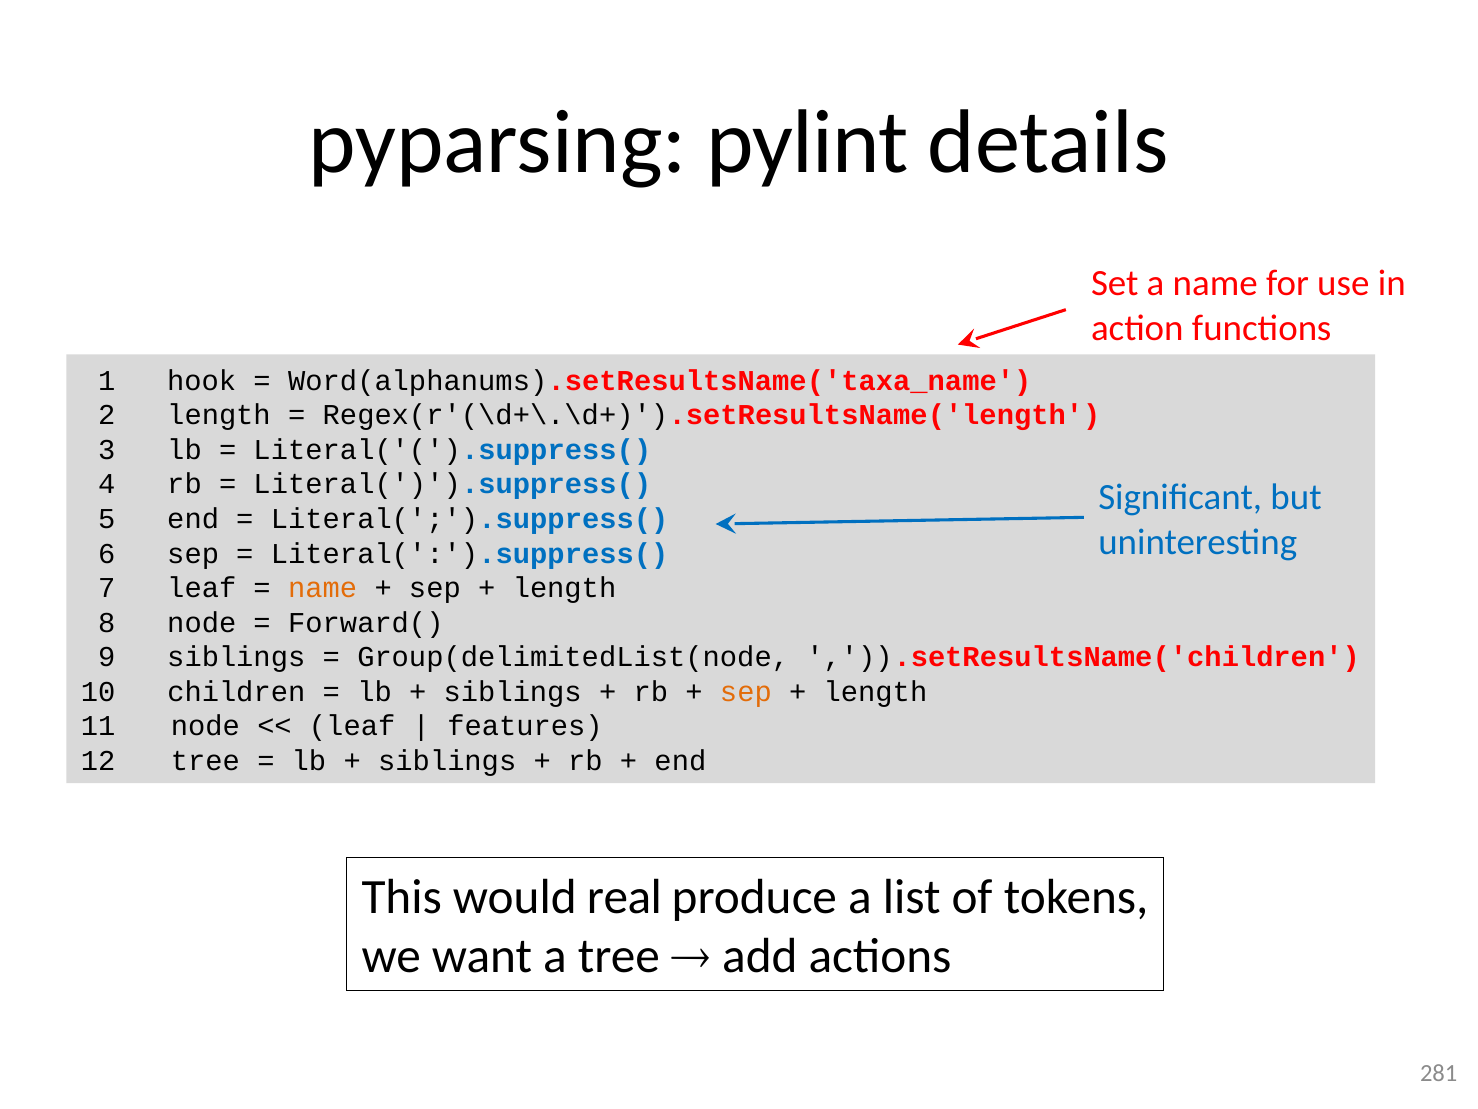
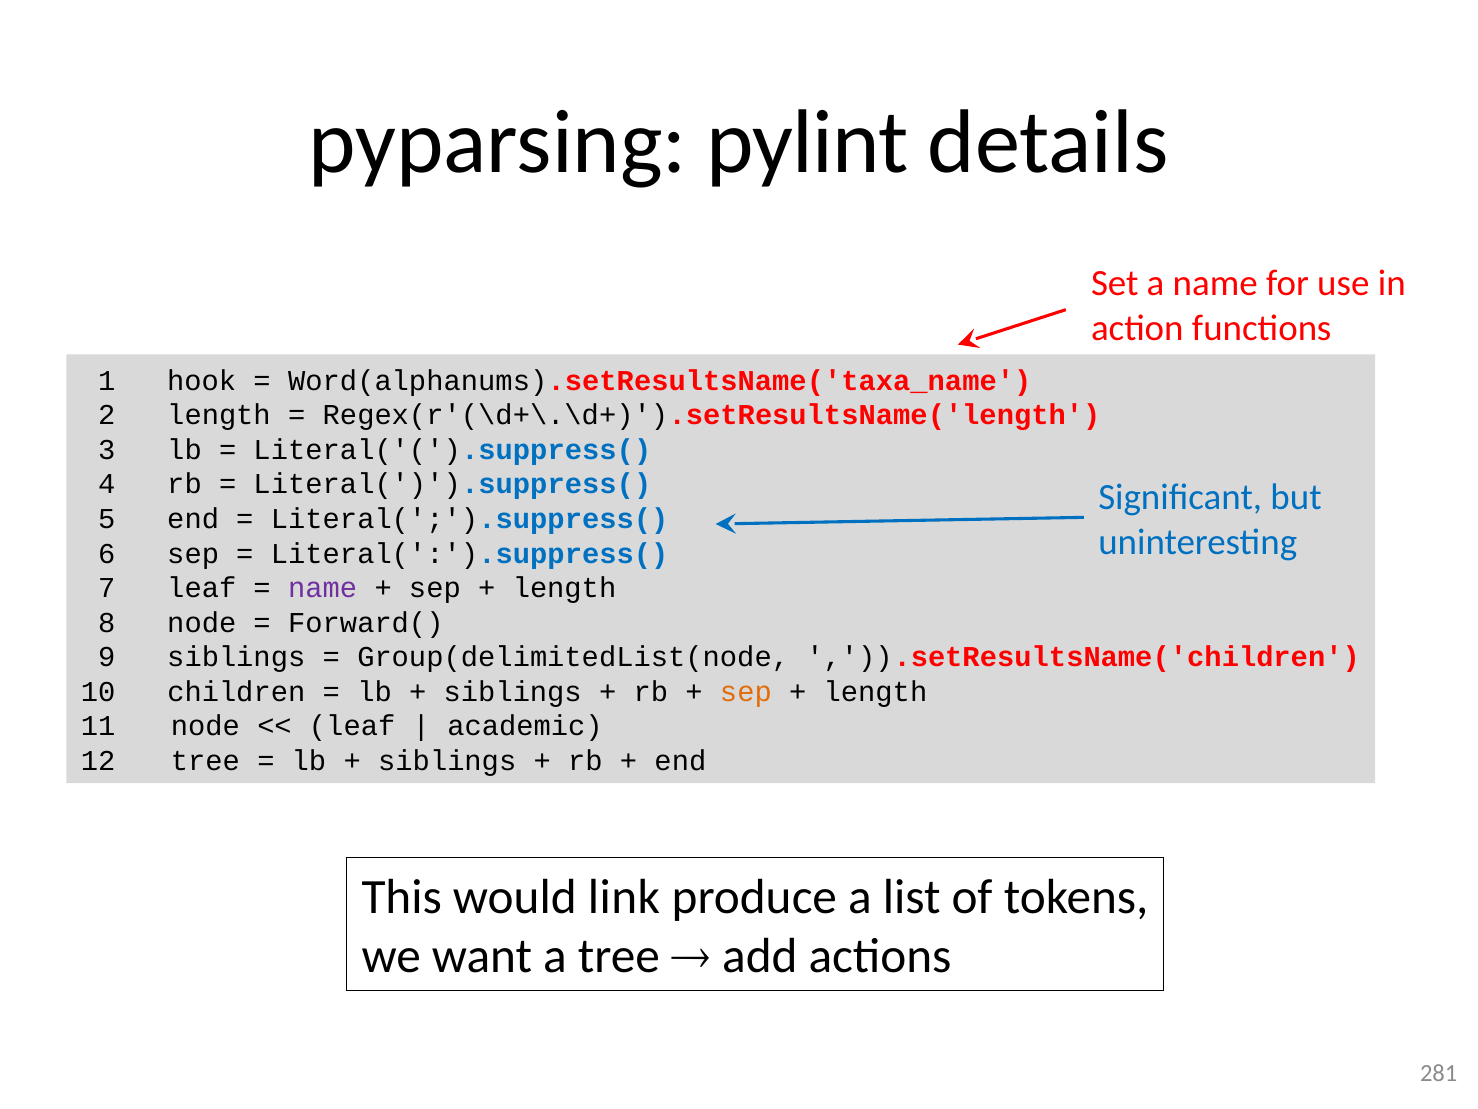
name colour: orange -> purple (323, 588)
features: features -> academic (525, 726)
real: real -> link (624, 897)
